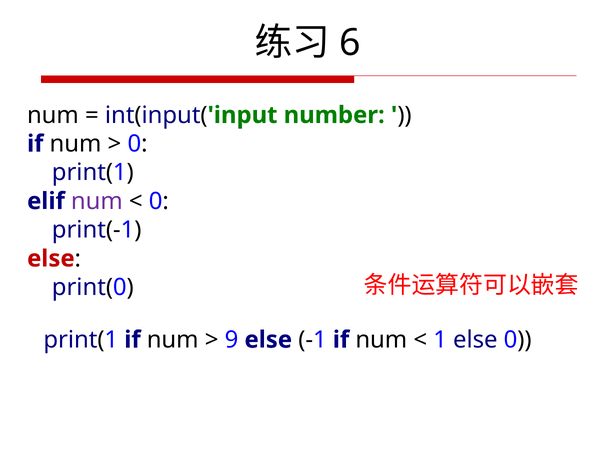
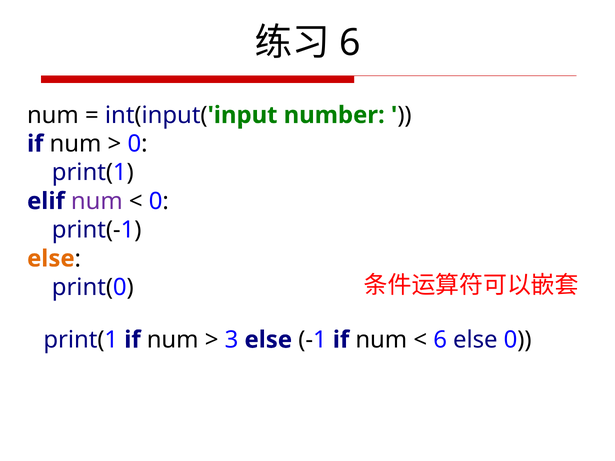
else colour: red -> orange (51, 259)
9: 9 -> 3 (232, 340)
1: 1 -> 6 (440, 340)
